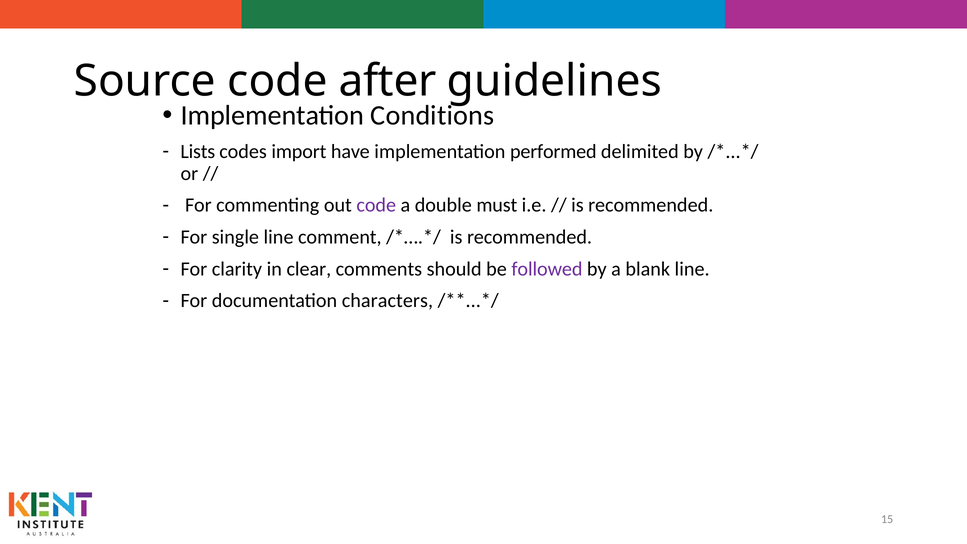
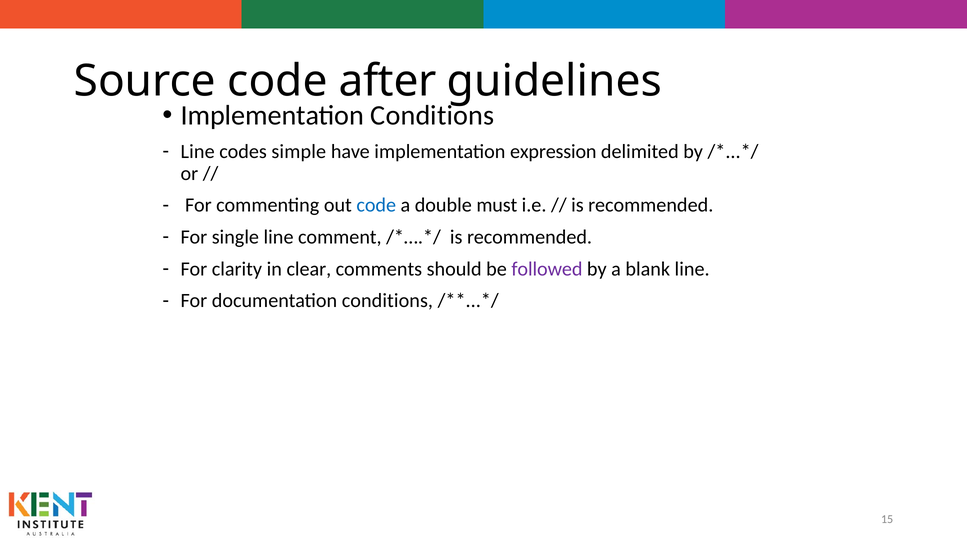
Lists: Lists -> Line (198, 152)
import: import -> simple (299, 152)
performed: performed -> expression (553, 152)
code colour: purple -> blue (376, 205)
documentation characters: characters -> conditions (387, 301)
